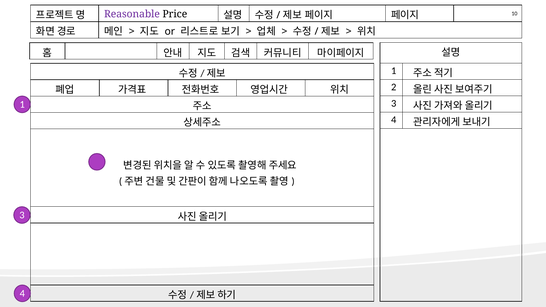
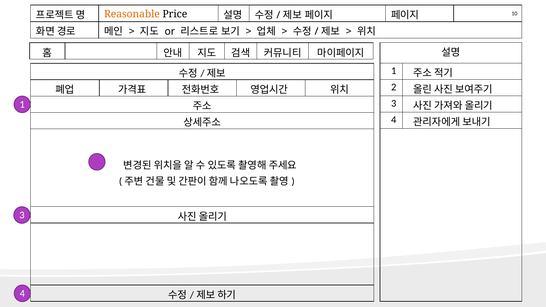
Reasonable colour: purple -> orange (132, 14)
